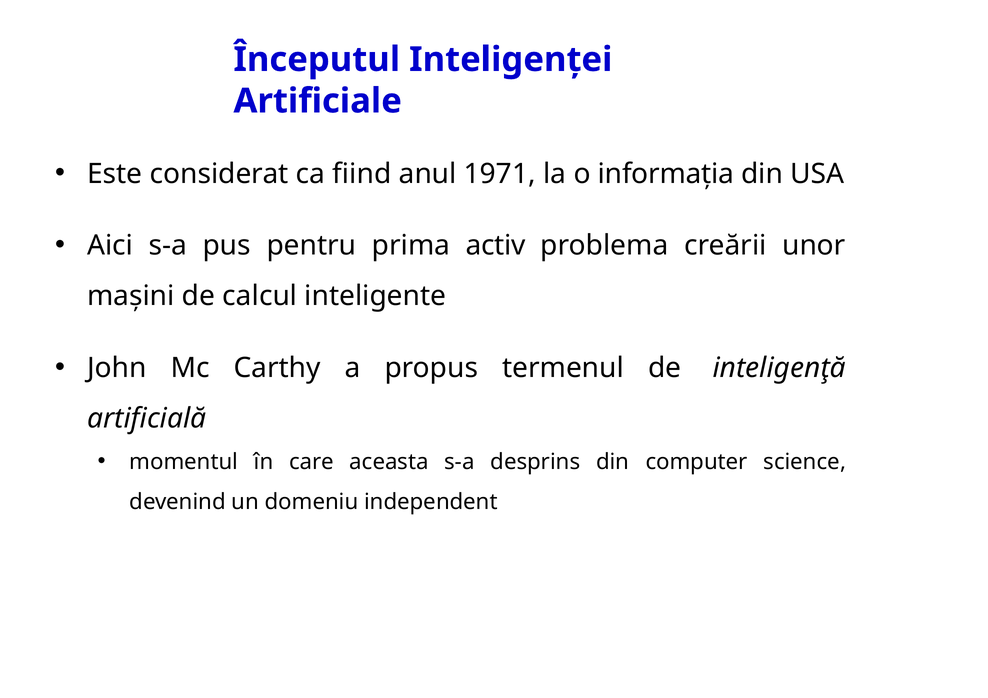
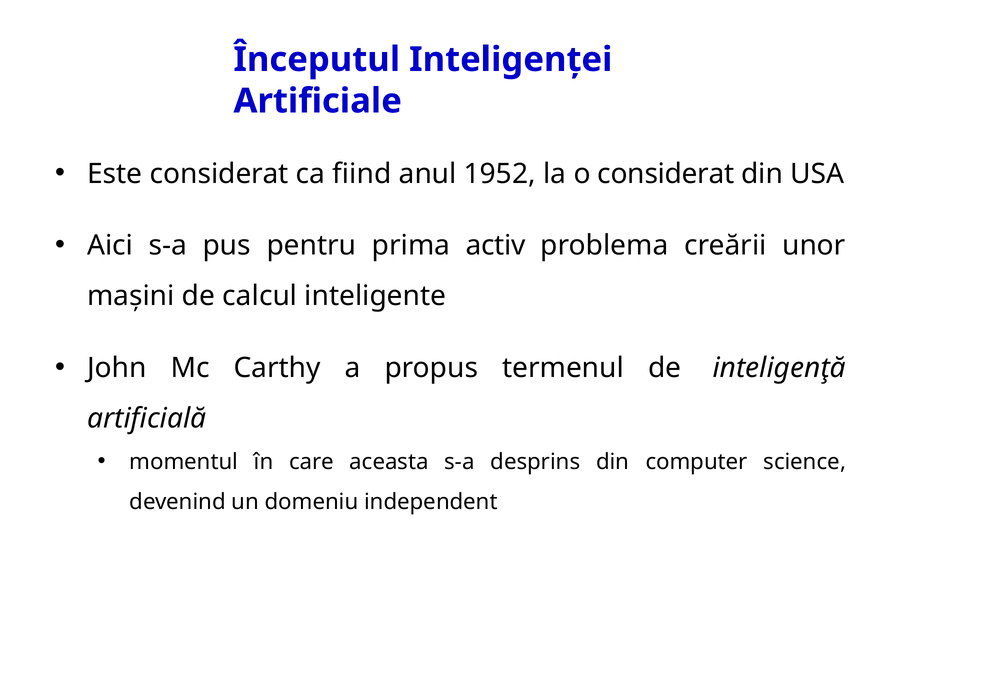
1971: 1971 -> 1952 (500, 174)
o informația: informația -> considerat (666, 174)
